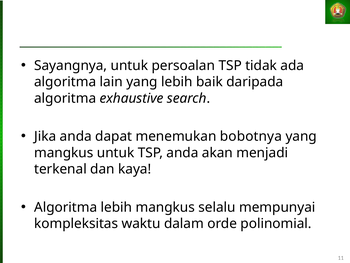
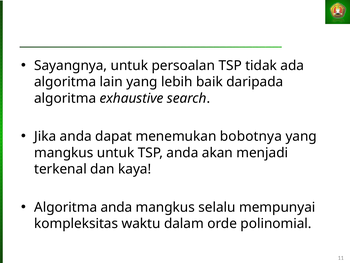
Algoritma lebih: lebih -> anda (116, 207)
